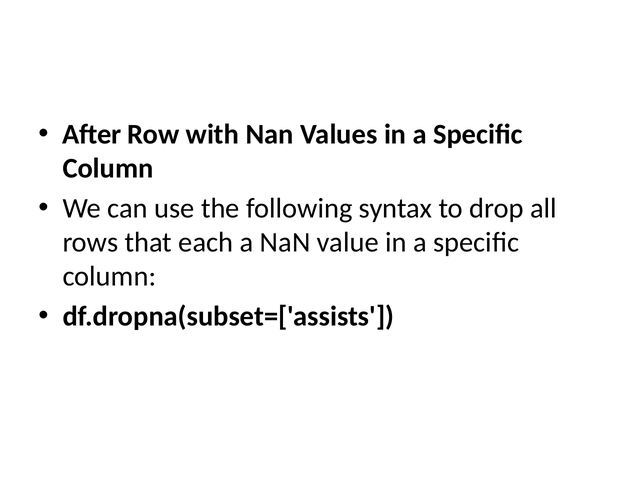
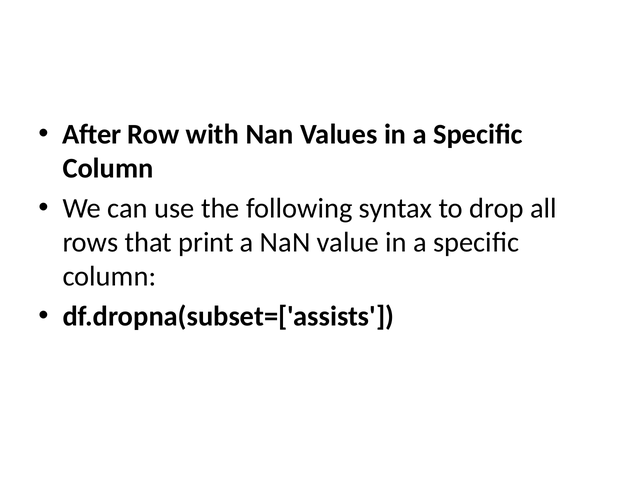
each: each -> print (206, 243)
